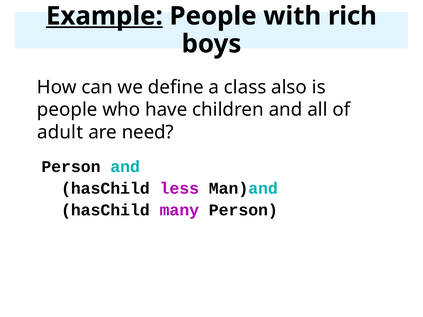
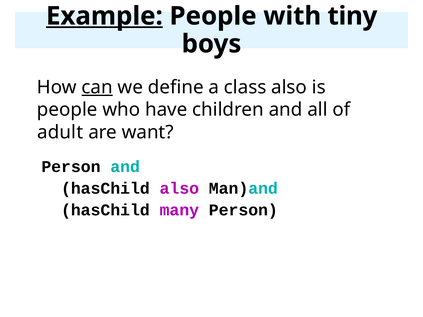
rich: rich -> tiny (352, 16)
can underline: none -> present (97, 87)
need: need -> want (148, 132)
hasChild less: less -> also (179, 189)
